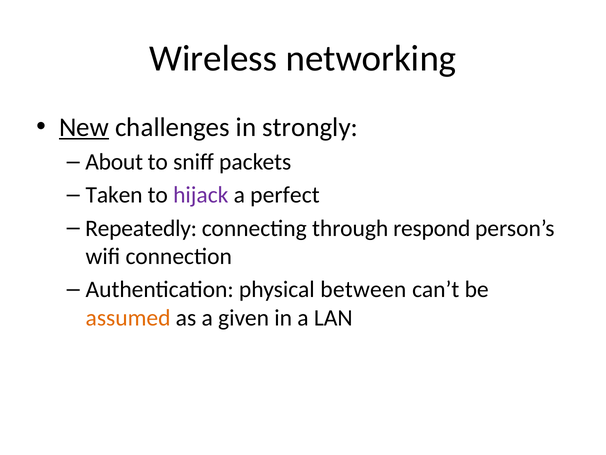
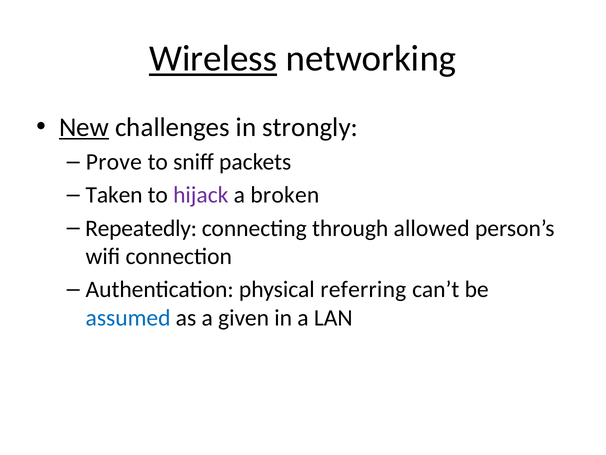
Wireless underline: none -> present (213, 59)
About: About -> Prove (114, 162)
perfect: perfect -> broken (285, 195)
respond: respond -> allowed (432, 228)
between: between -> referring (363, 289)
assumed colour: orange -> blue (128, 318)
